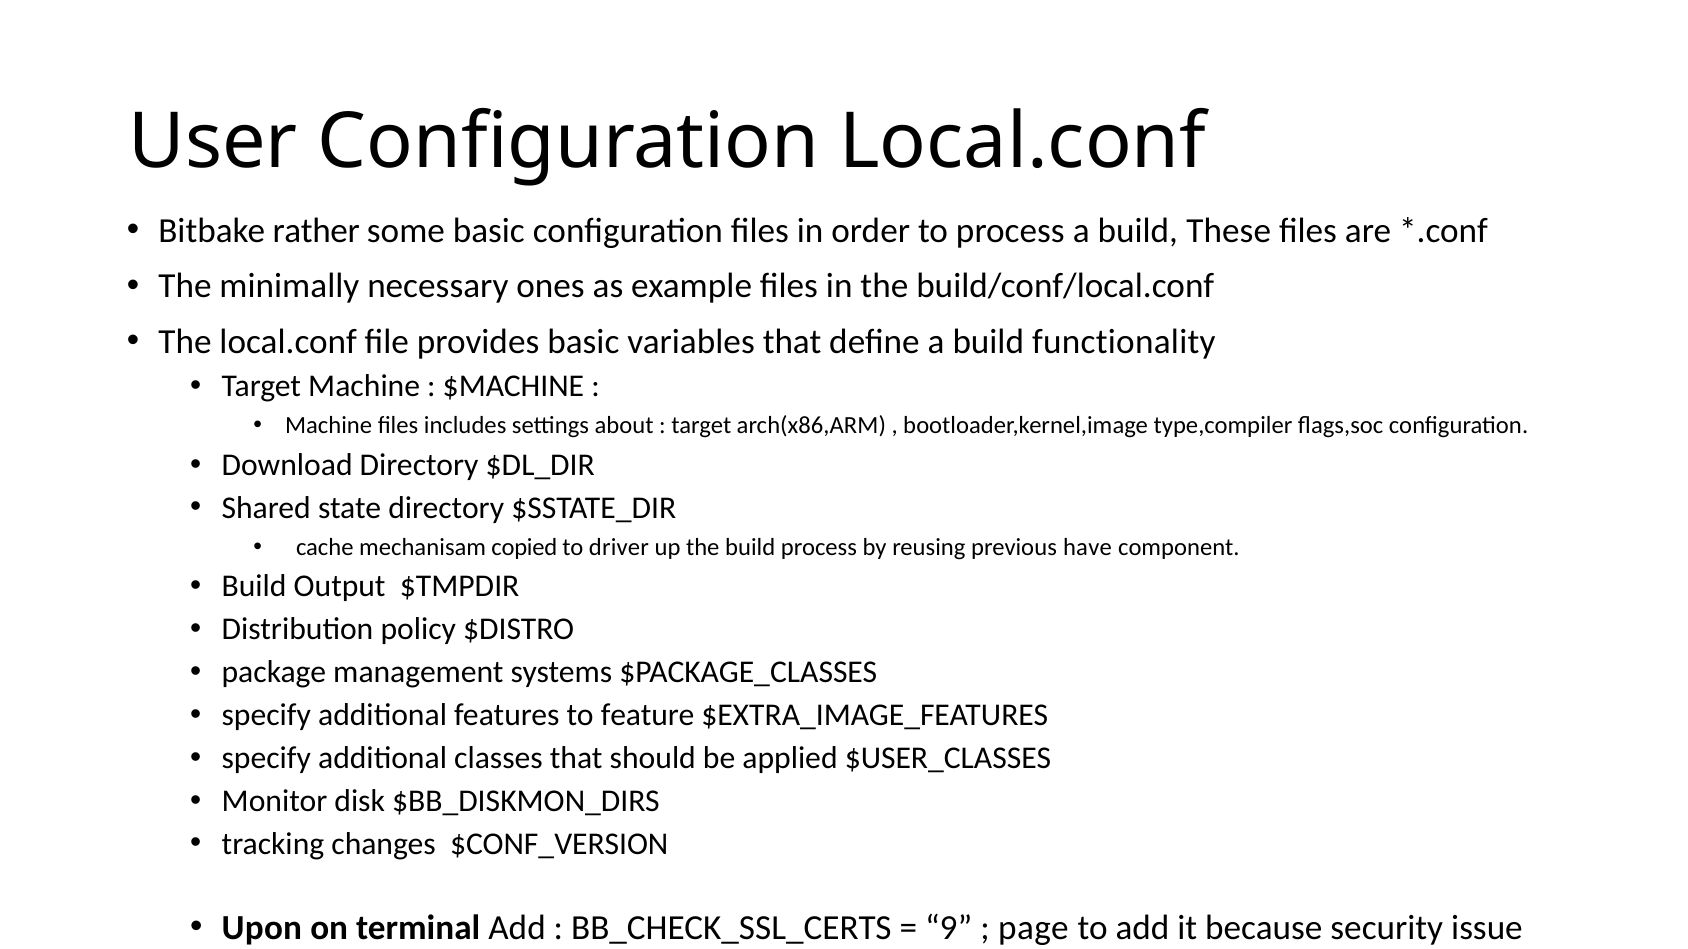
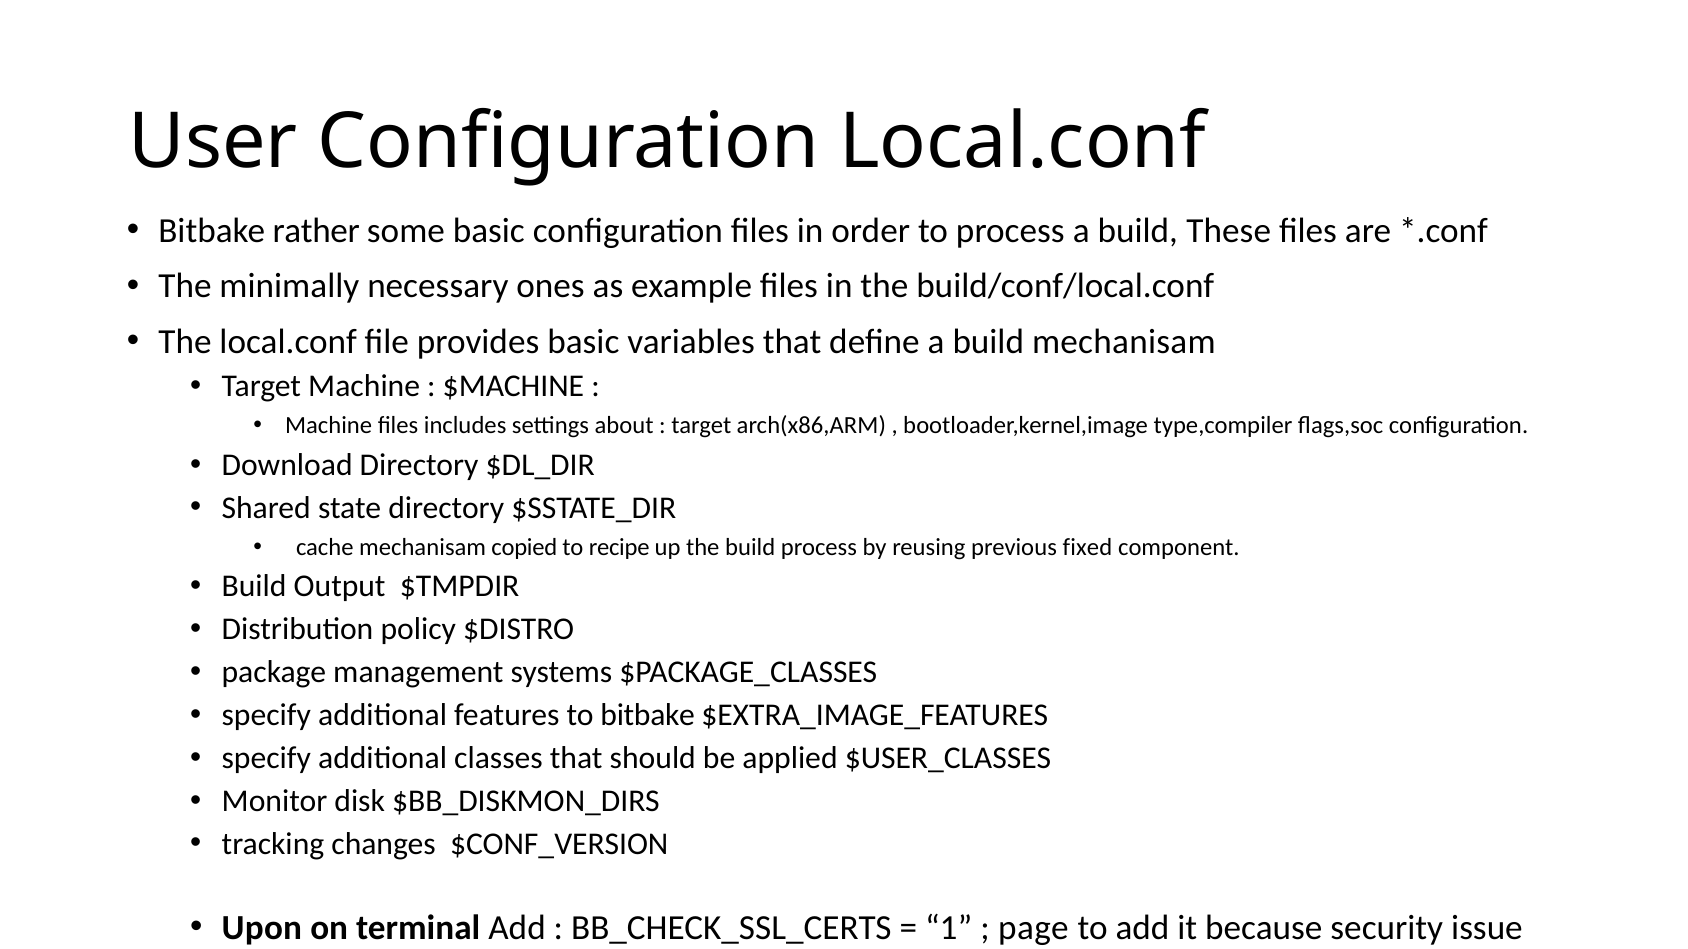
build functionality: functionality -> mechanisam (1124, 342)
driver: driver -> recipe (619, 547)
have: have -> fixed (1087, 547)
to feature: feature -> bitbake (648, 715)
9: 9 -> 1 (949, 928)
